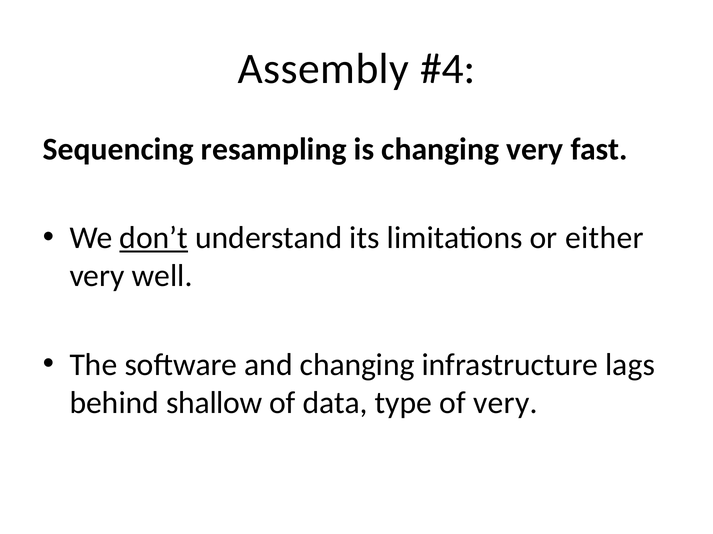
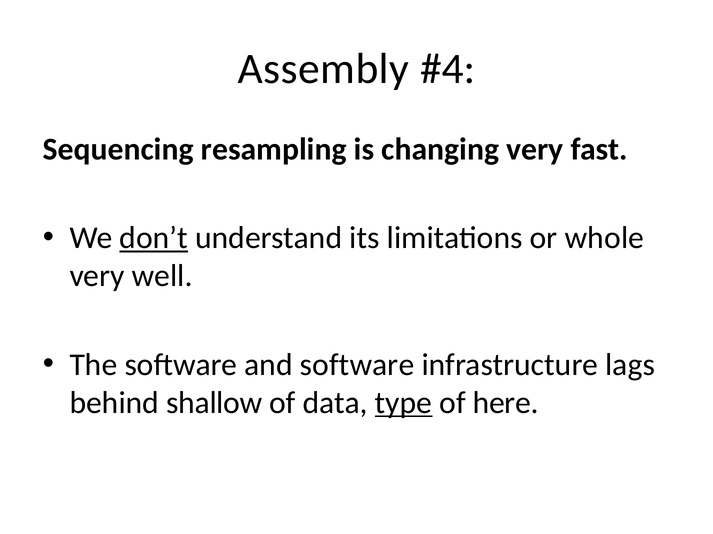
either: either -> whole (604, 238)
and changing: changing -> software (357, 365)
type underline: none -> present (404, 403)
of very: very -> here (506, 403)
